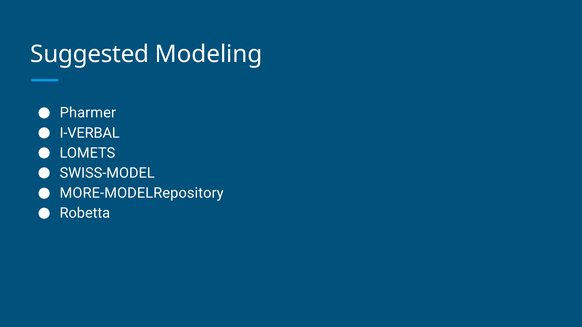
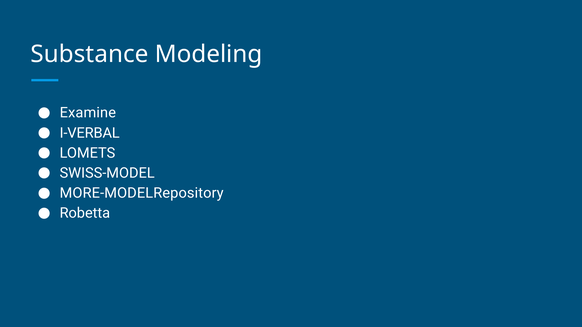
Suggested: Suggested -> Substance (90, 54)
Pharmer: Pharmer -> Examine (88, 113)
